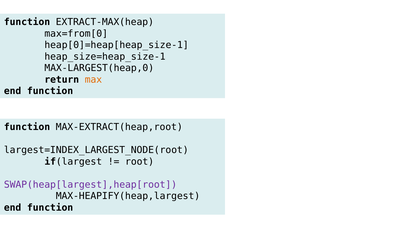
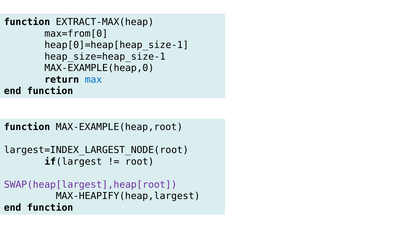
MAX-LARGEST(heap,0: MAX-LARGEST(heap,0 -> MAX-EXAMPLE(heap,0 (99, 68)
max colour: orange -> blue (93, 79)
MAX-EXTRACT(heap,root: MAX-EXTRACT(heap,root -> MAX-EXAMPLE(heap,root (119, 127)
